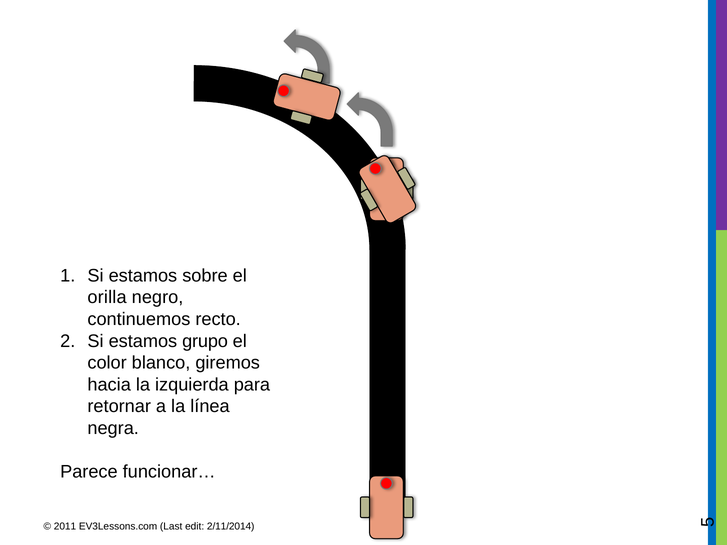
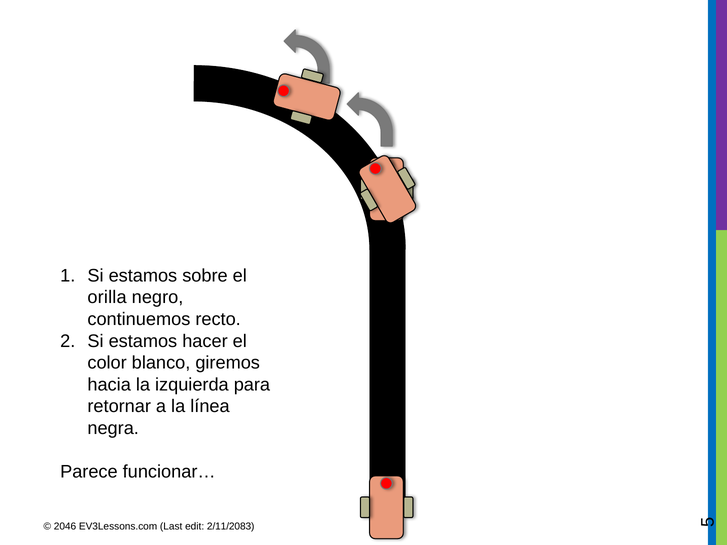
grupo: grupo -> hacer (205, 341)
2011: 2011 -> 2046 (65, 527)
2/11/2014: 2/11/2014 -> 2/11/2083 (231, 527)
